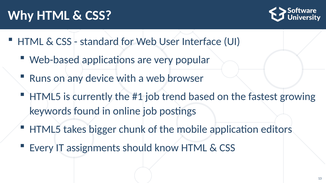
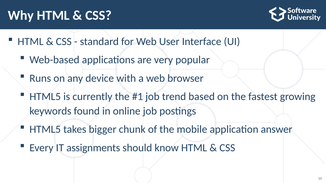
editors: editors -> answer (277, 130)
